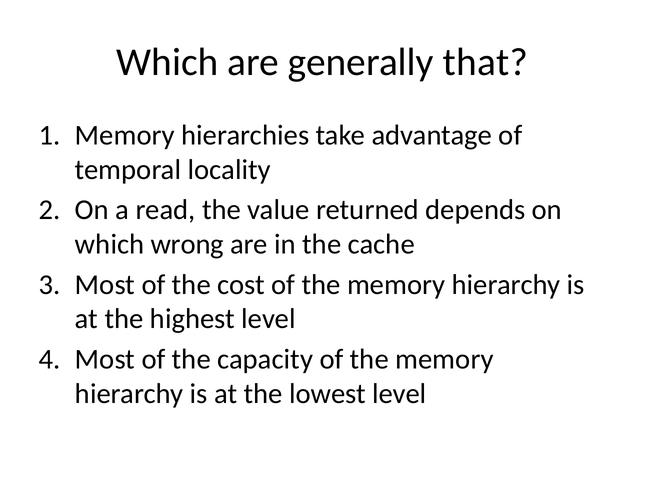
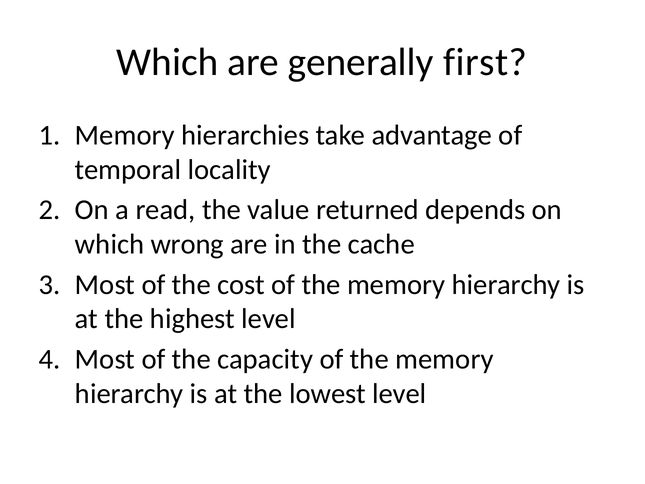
that: that -> first (485, 62)
